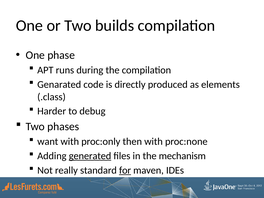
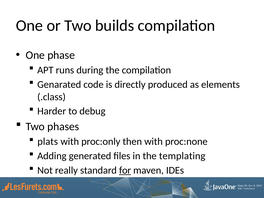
want: want -> plats (48, 142)
generated underline: present -> none (90, 156)
mechanism: mechanism -> templating (182, 156)
